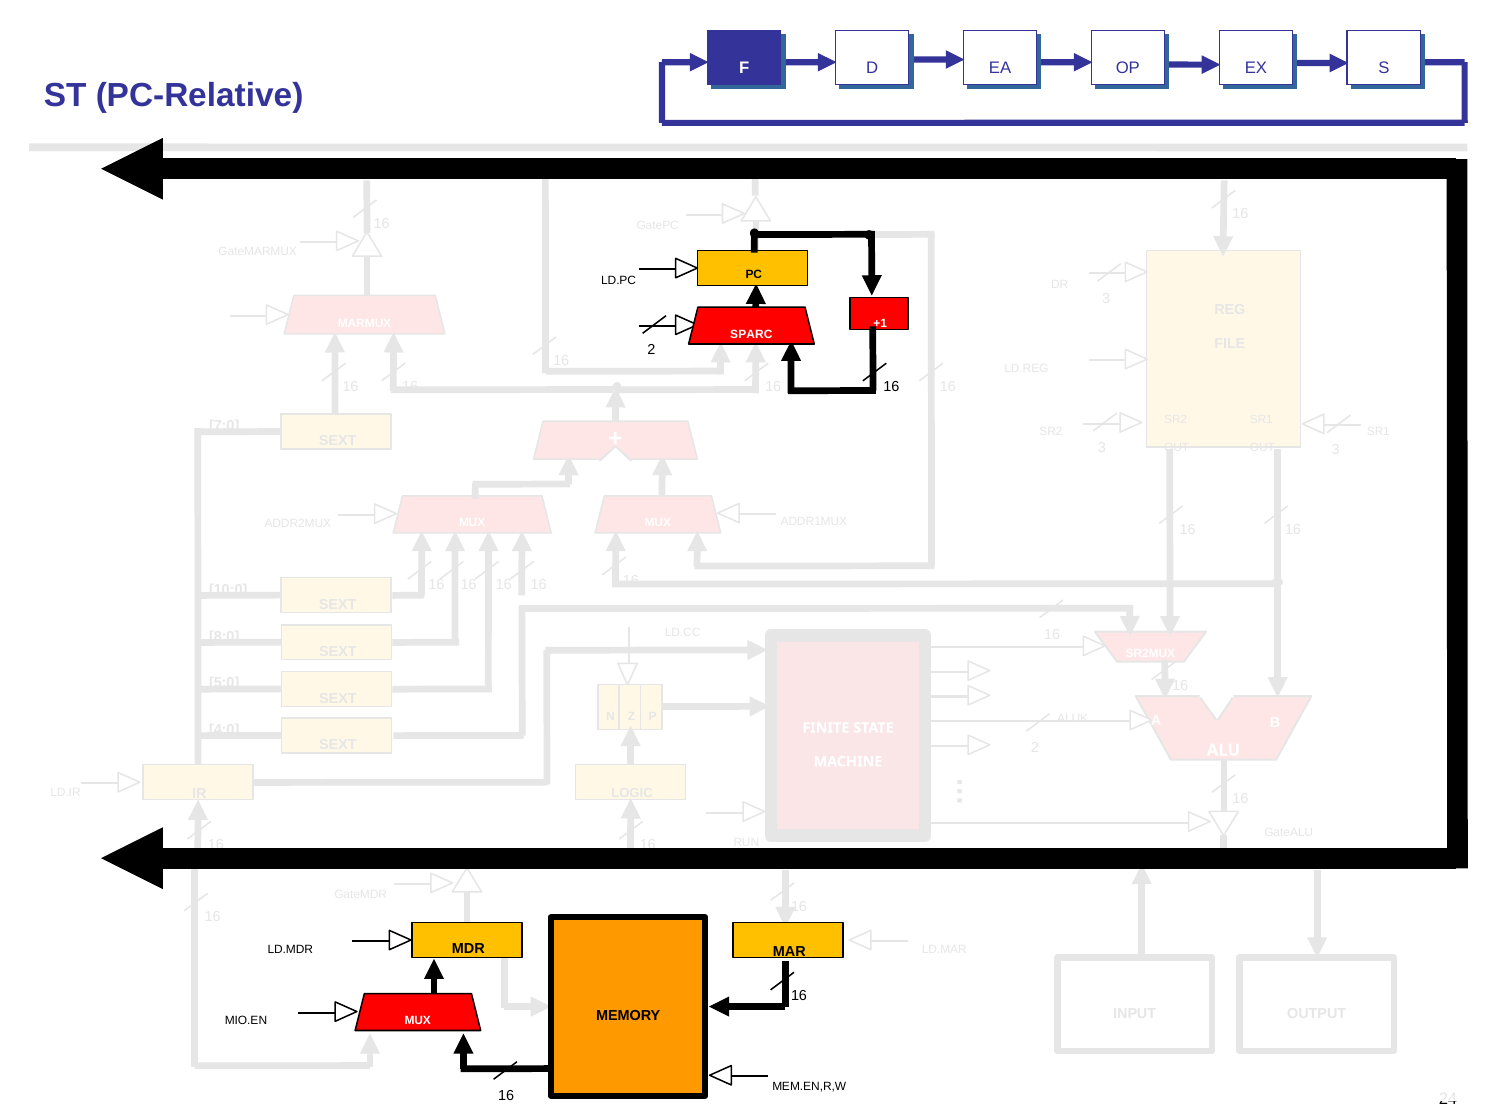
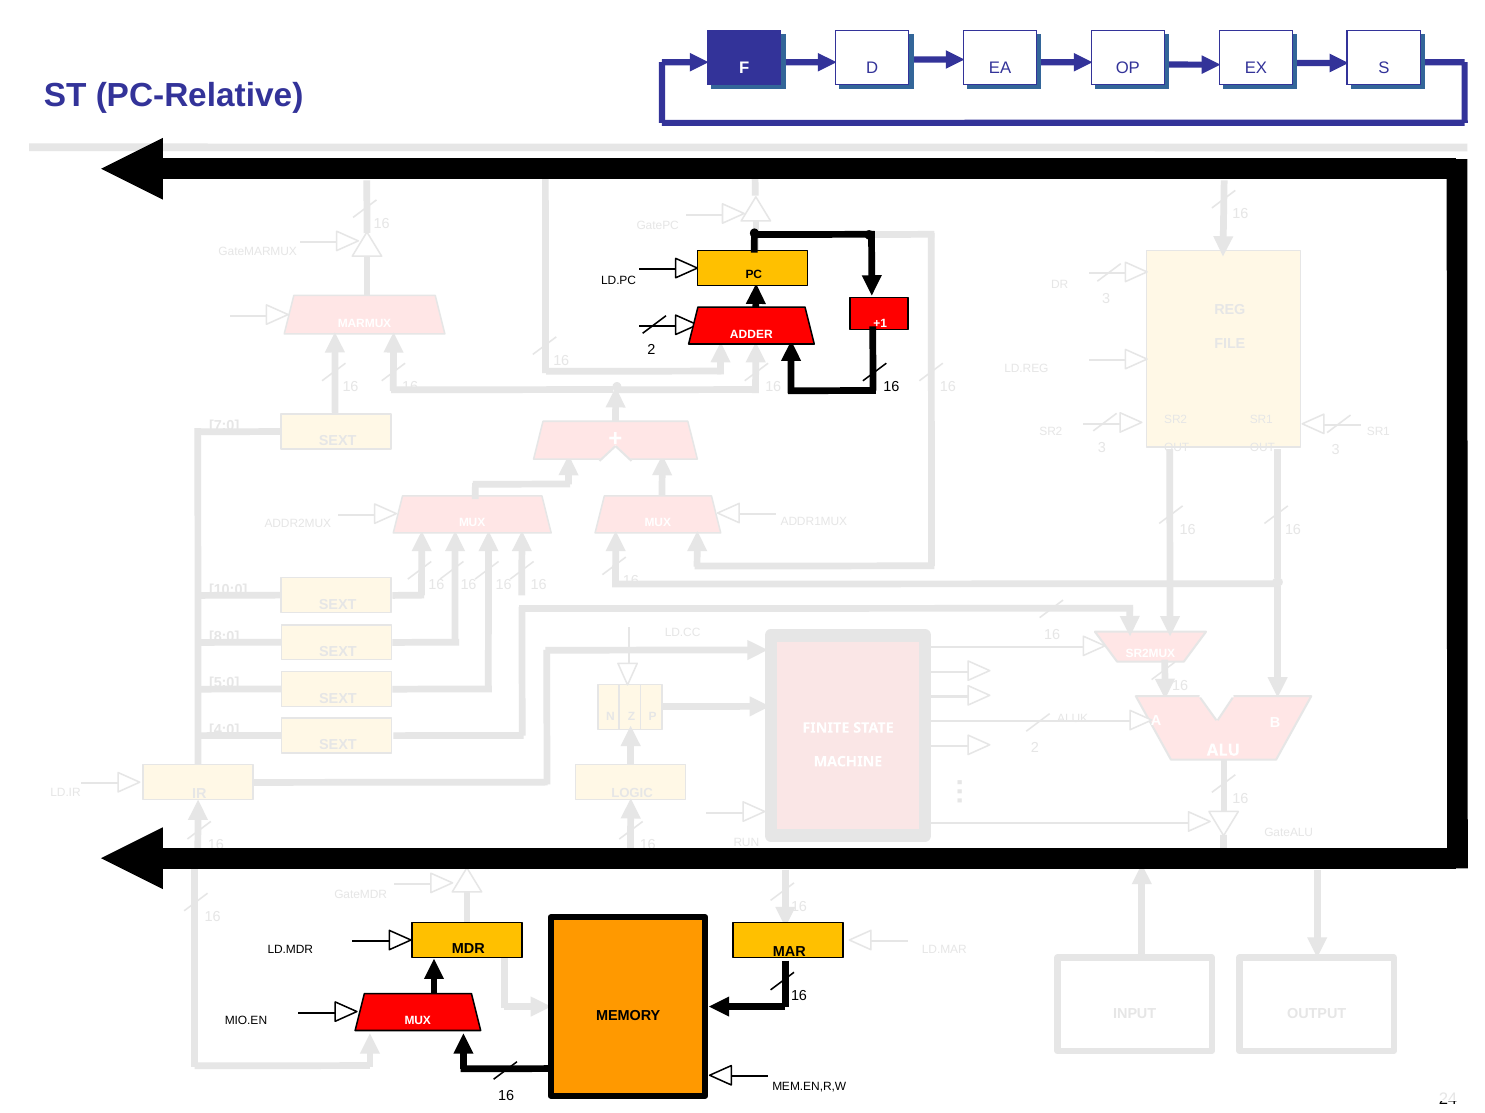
SPARC: SPARC -> ADDER (751, 334)
